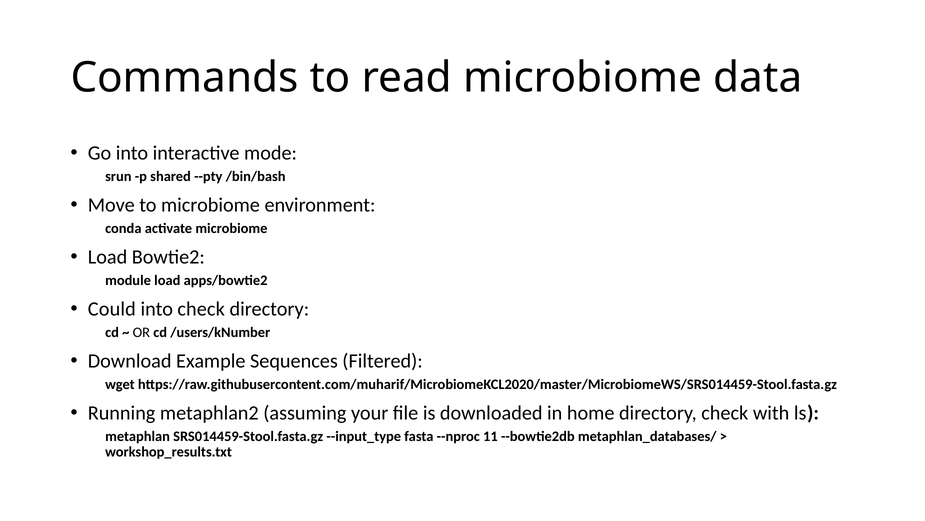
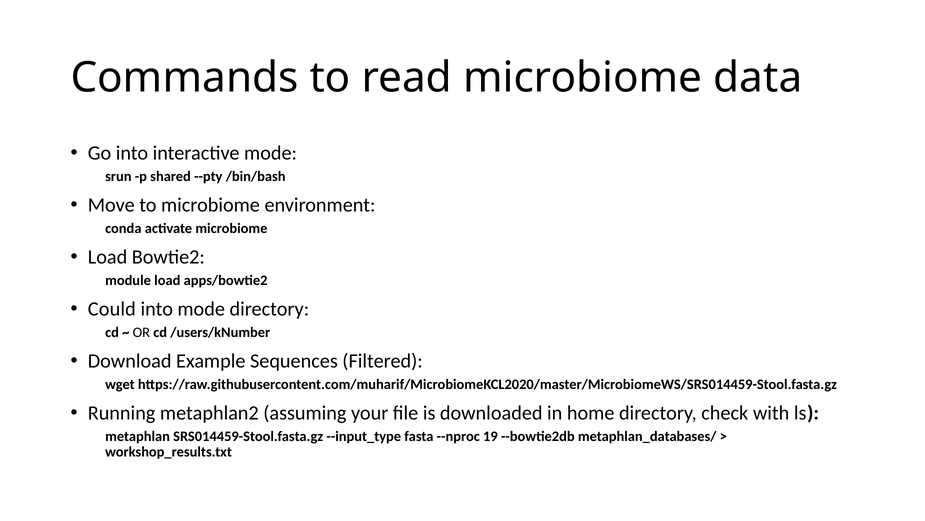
into check: check -> mode (201, 309)
11: 11 -> 19 (490, 436)
